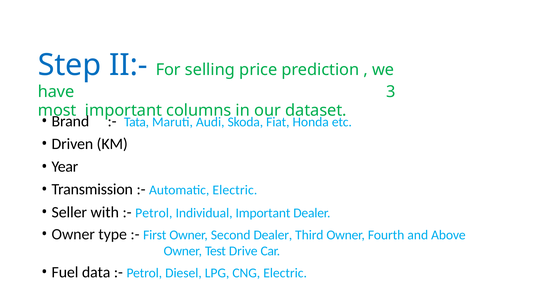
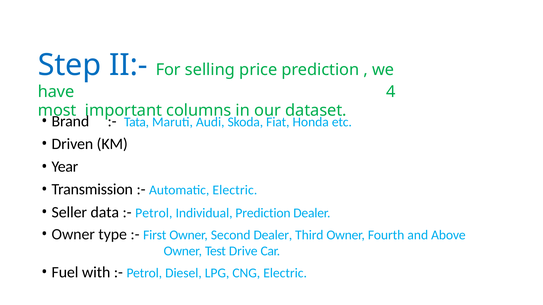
3: 3 -> 4 (391, 92)
with: with -> data (105, 213)
Individual Important: Important -> Prediction (263, 213)
data: data -> with (96, 273)
